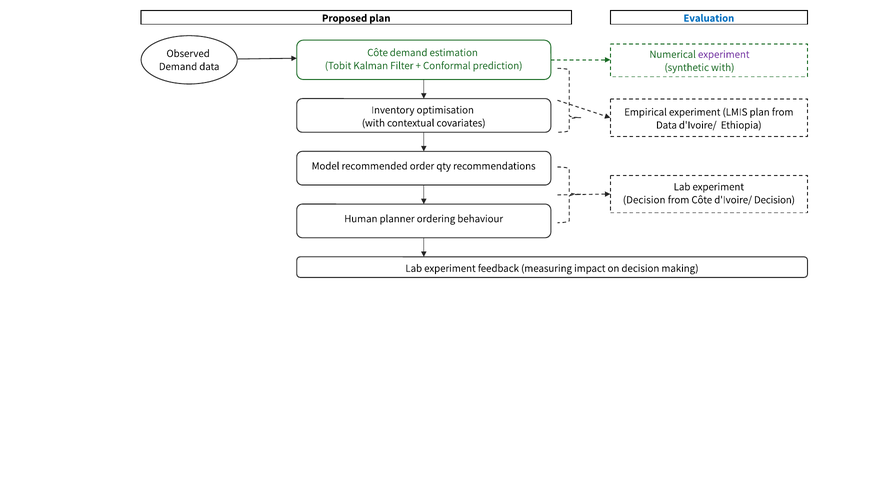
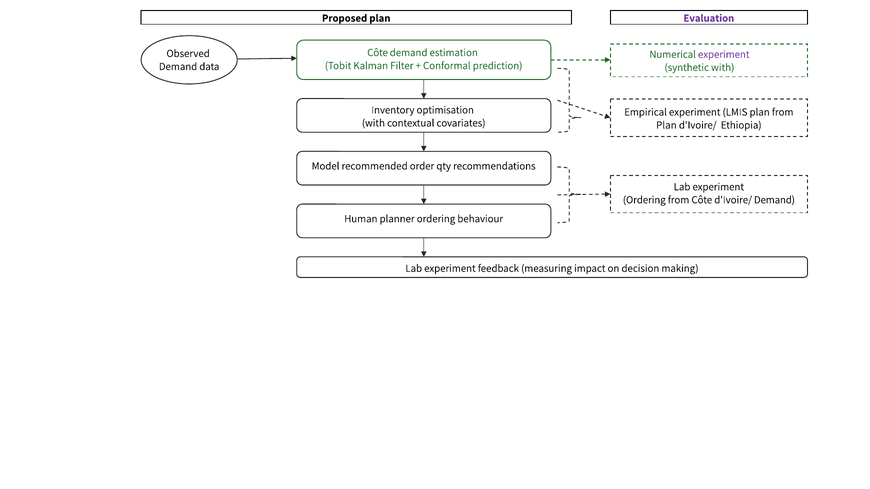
Evaluation colour: blue -> purple (709, 18)
Data: Data -> Plan (666, 125)
Decision: Decision -> Ordering (644, 200)
d'Ivoire/ Decision: Decision -> Demand (774, 200)
